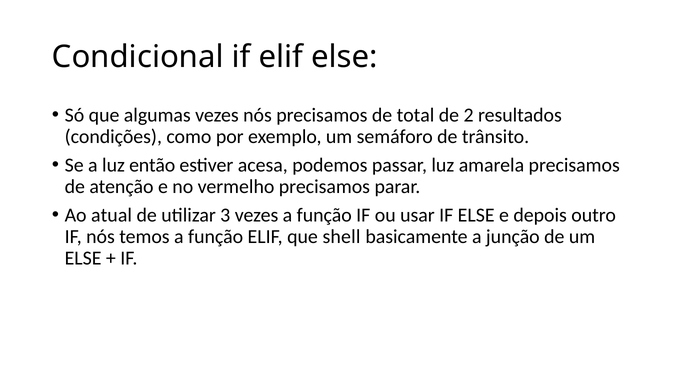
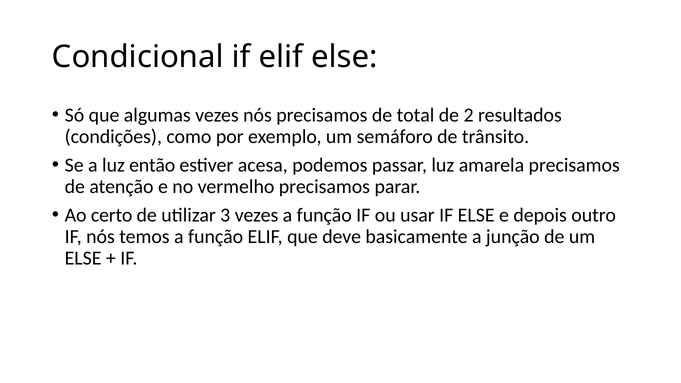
atual: atual -> certo (112, 215)
shell: shell -> deve (342, 237)
